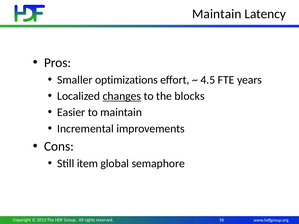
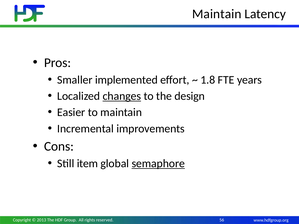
optimizations: optimizations -> implemented (126, 80)
4.5: 4.5 -> 1.8 (208, 80)
blocks: blocks -> design (190, 96)
semaphore underline: none -> present (158, 164)
